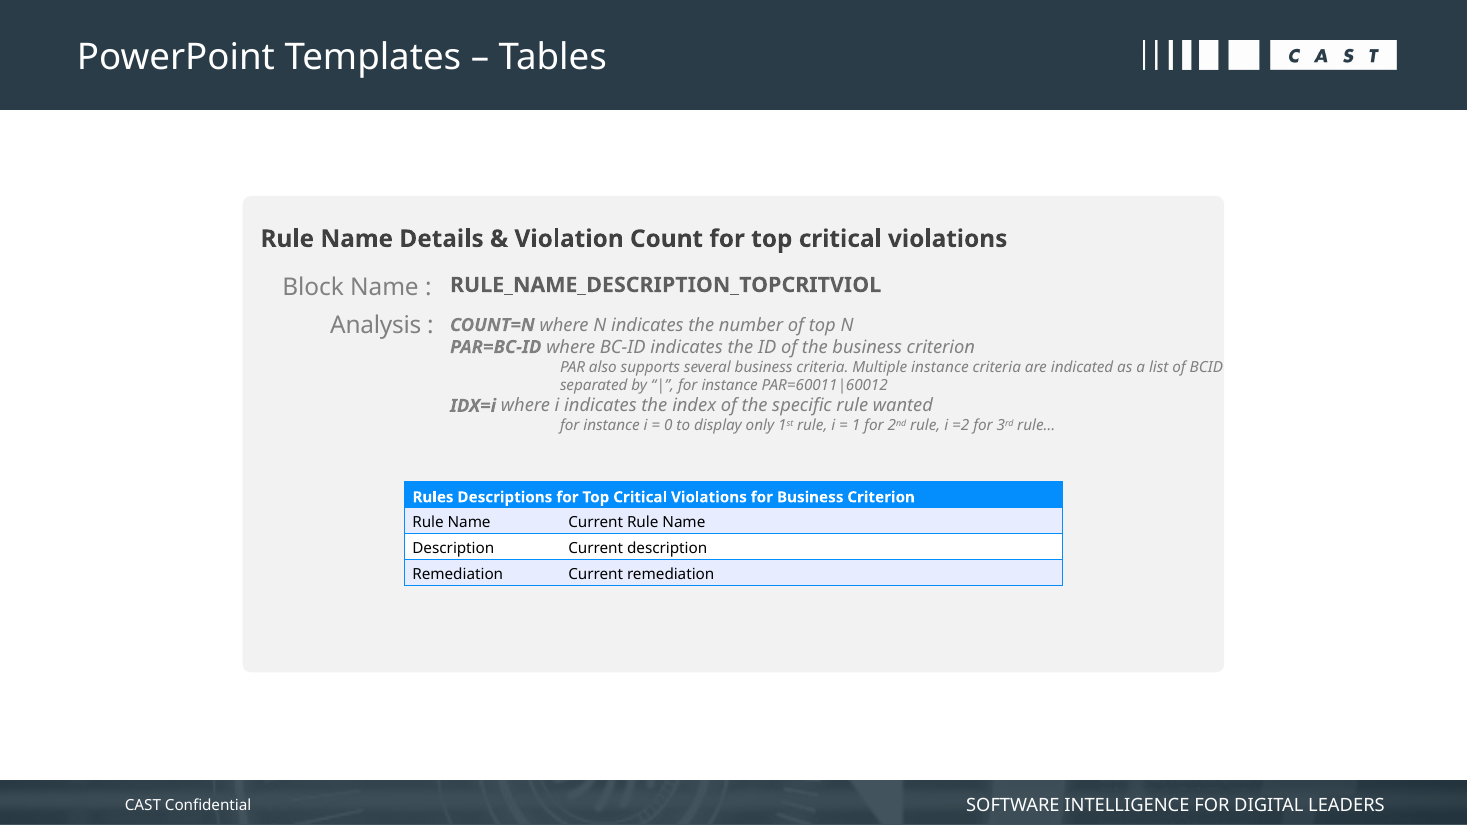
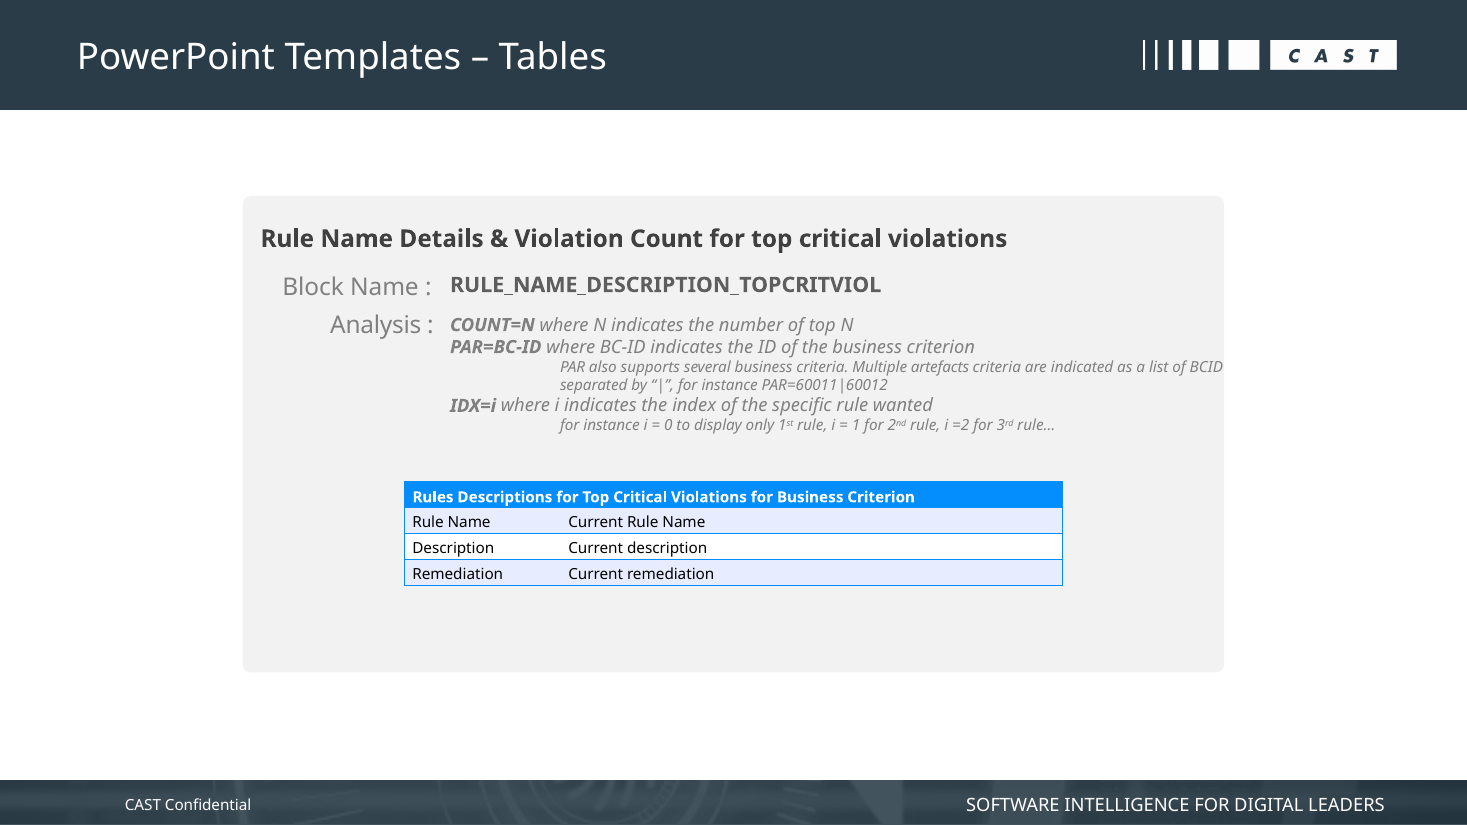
Multiple instance: instance -> artefacts (940, 367)
